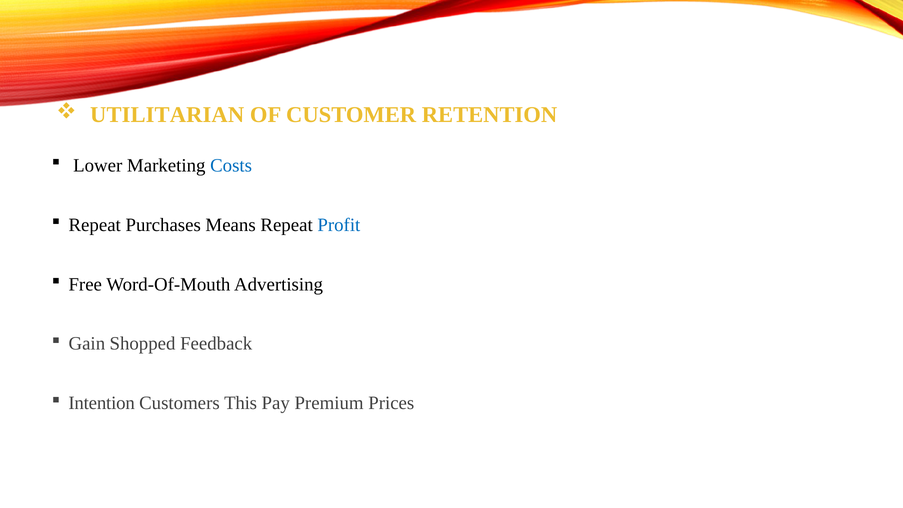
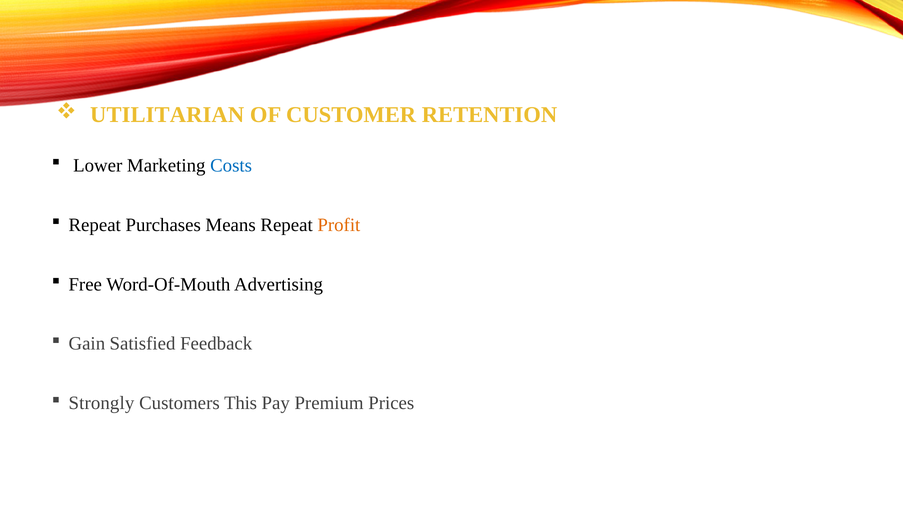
Profit colour: blue -> orange (339, 225)
Shopped: Shopped -> Satisfied (142, 344)
Intention: Intention -> Strongly (101, 403)
